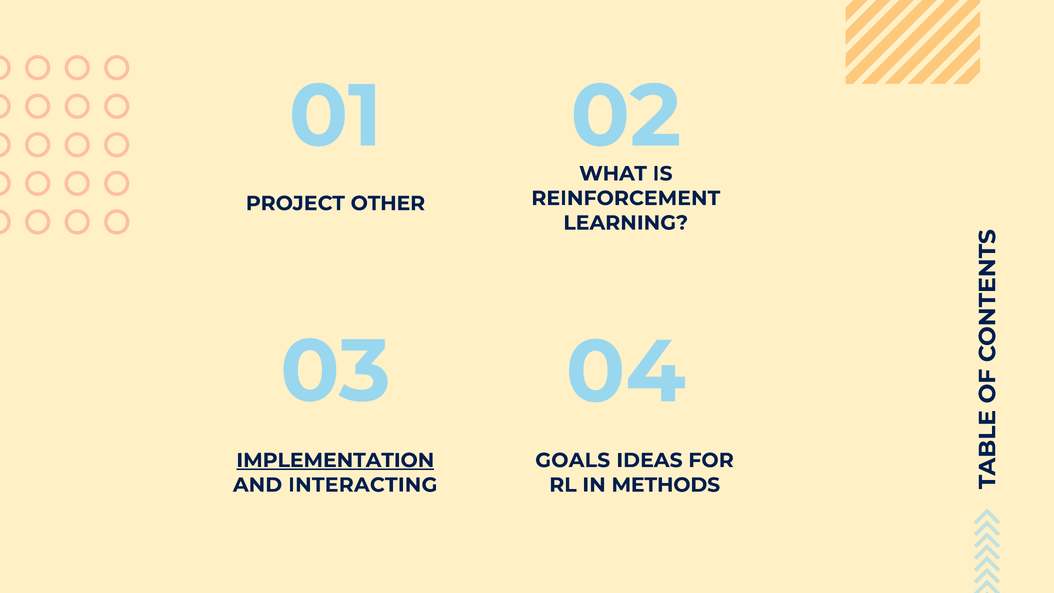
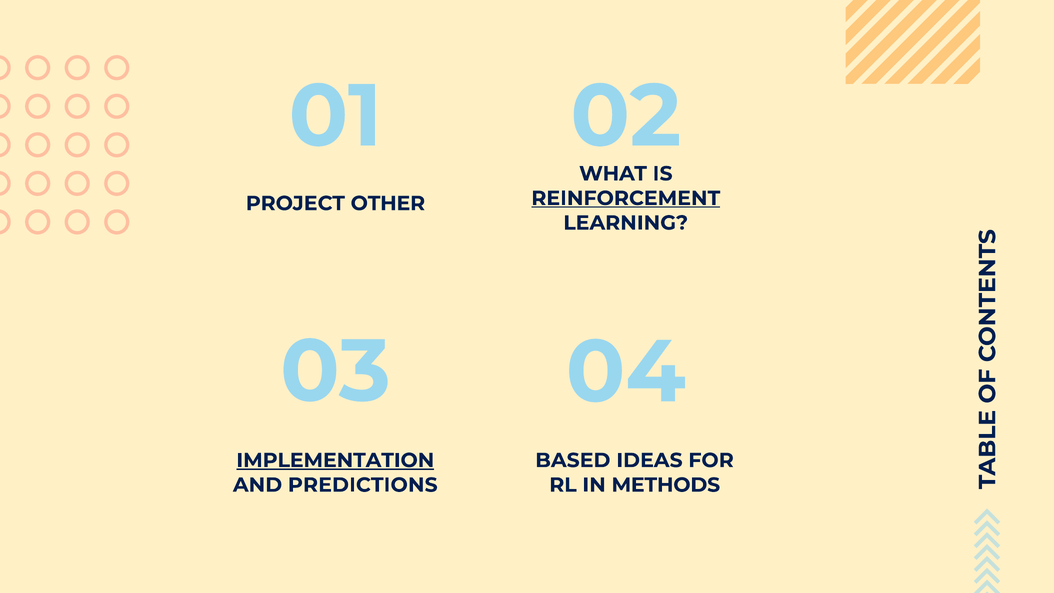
REINFORCEMENT underline: none -> present (626, 198)
GOALS: GOALS -> BASED (573, 460)
INTERACTING: INTERACTING -> PREDICTIONS (363, 485)
